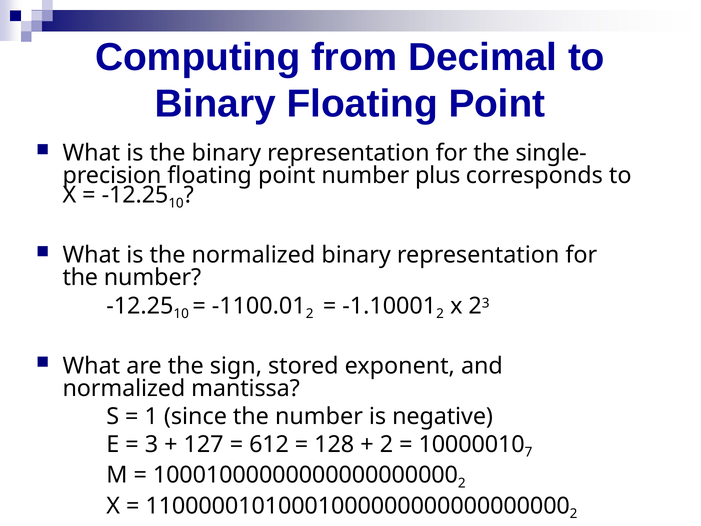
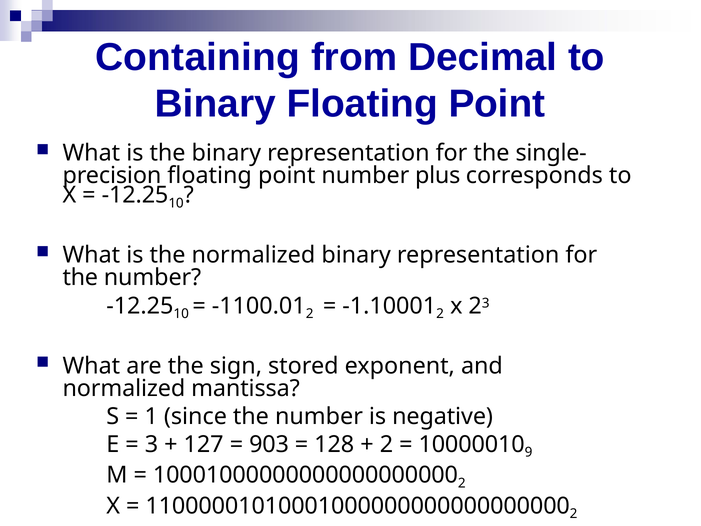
Computing: Computing -> Containing (198, 57)
612: 612 -> 903 (269, 444)
7: 7 -> 9 (529, 452)
